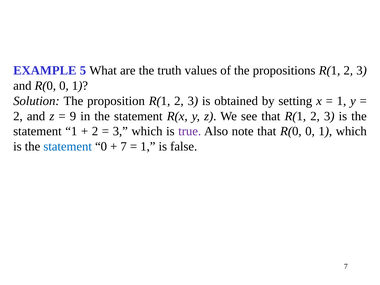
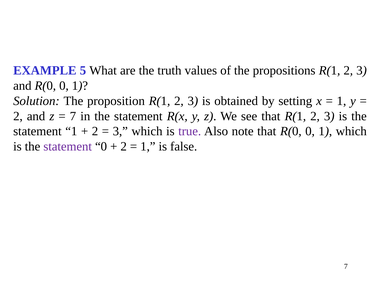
9: 9 -> 7 (73, 116)
statement colour: blue -> purple (68, 147)
7: 7 -> 2 (124, 147)
